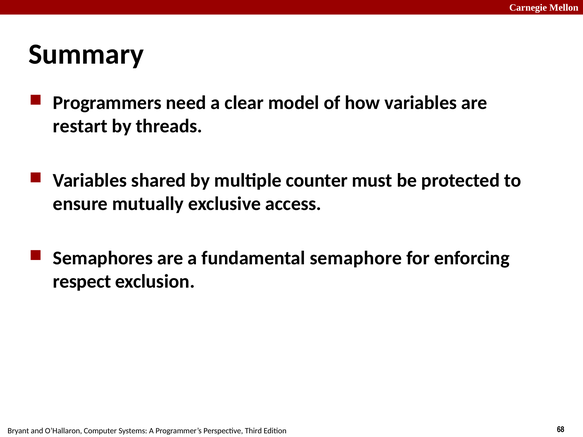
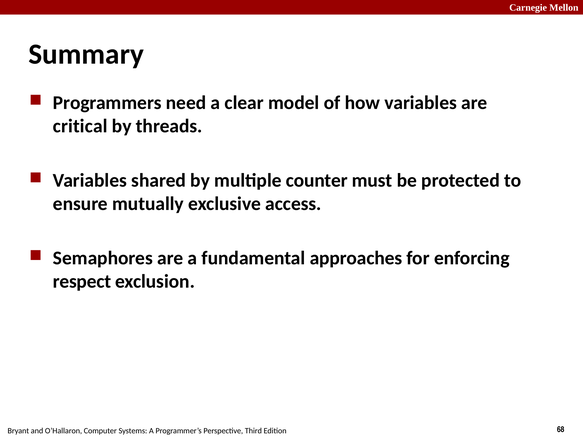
restart: restart -> critical (80, 126)
semaphore: semaphore -> approaches (356, 258)
